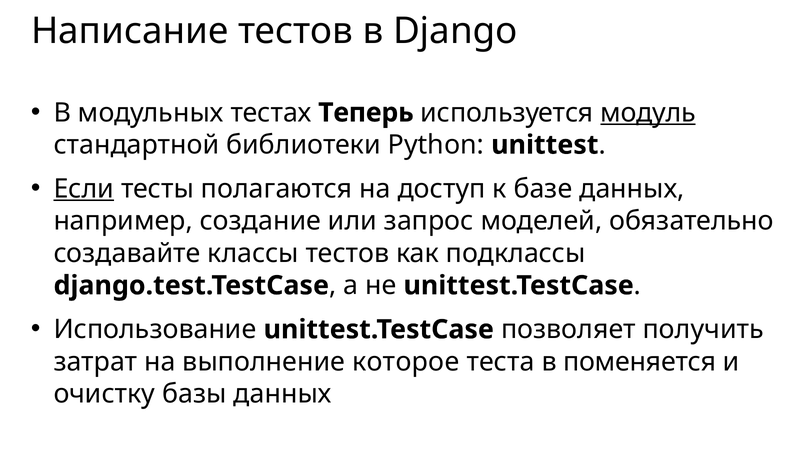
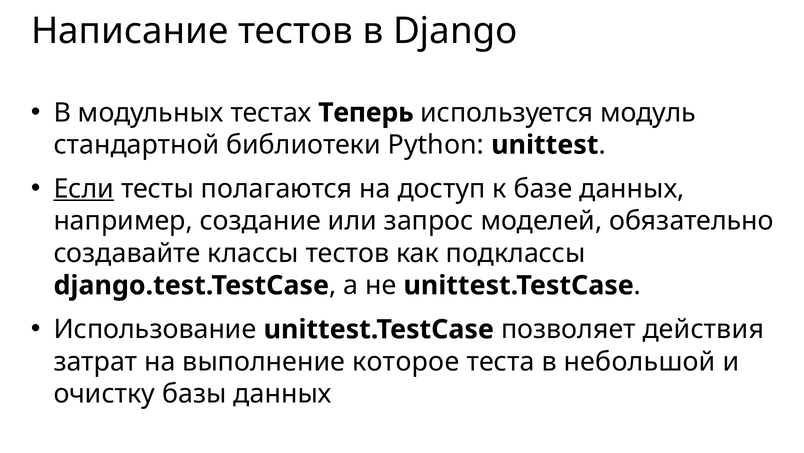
модуль underline: present -> none (648, 112)
получить: получить -> действия (703, 329)
поменяется: поменяется -> небольшой (640, 361)
